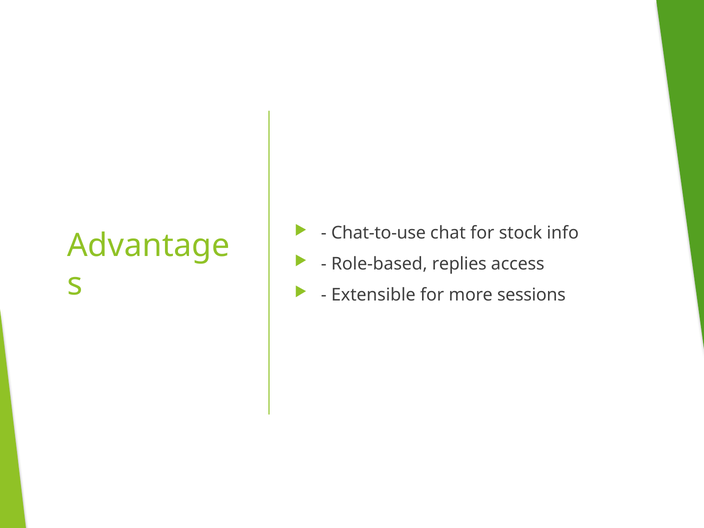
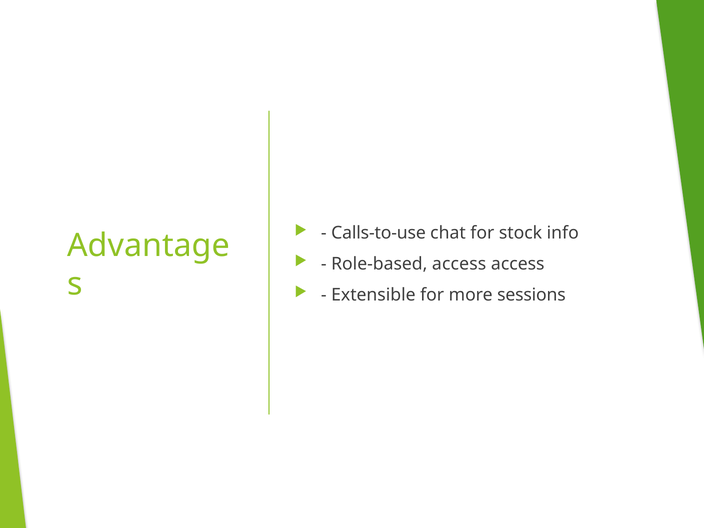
Chat-to-use: Chat-to-use -> Calls-to-use (379, 233)
Role-based replies: replies -> access (459, 264)
